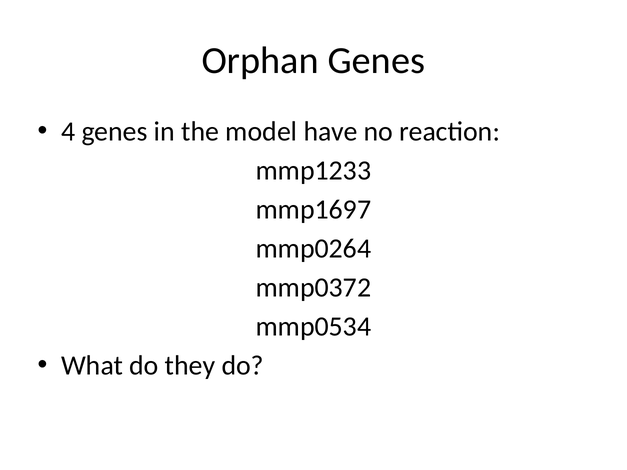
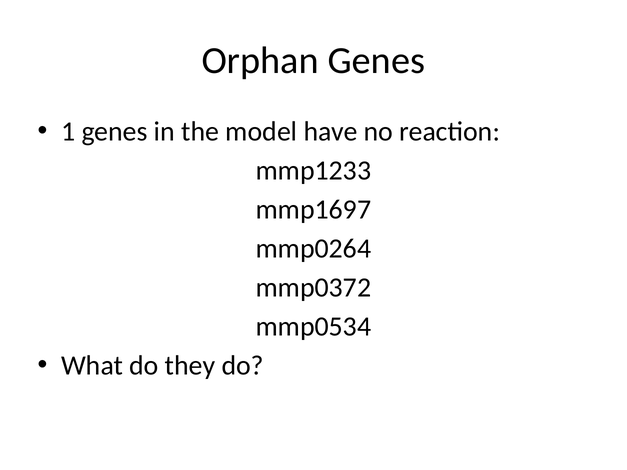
4: 4 -> 1 (68, 132)
